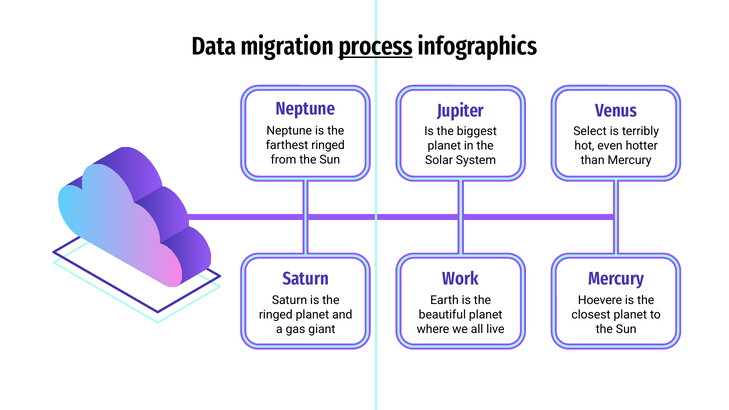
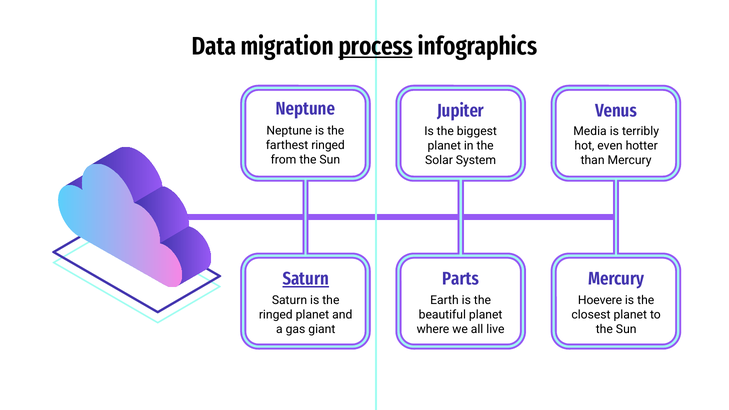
Select: Select -> Media (590, 131)
Saturn underline: none -> present (306, 279)
Work: Work -> Parts (461, 279)
